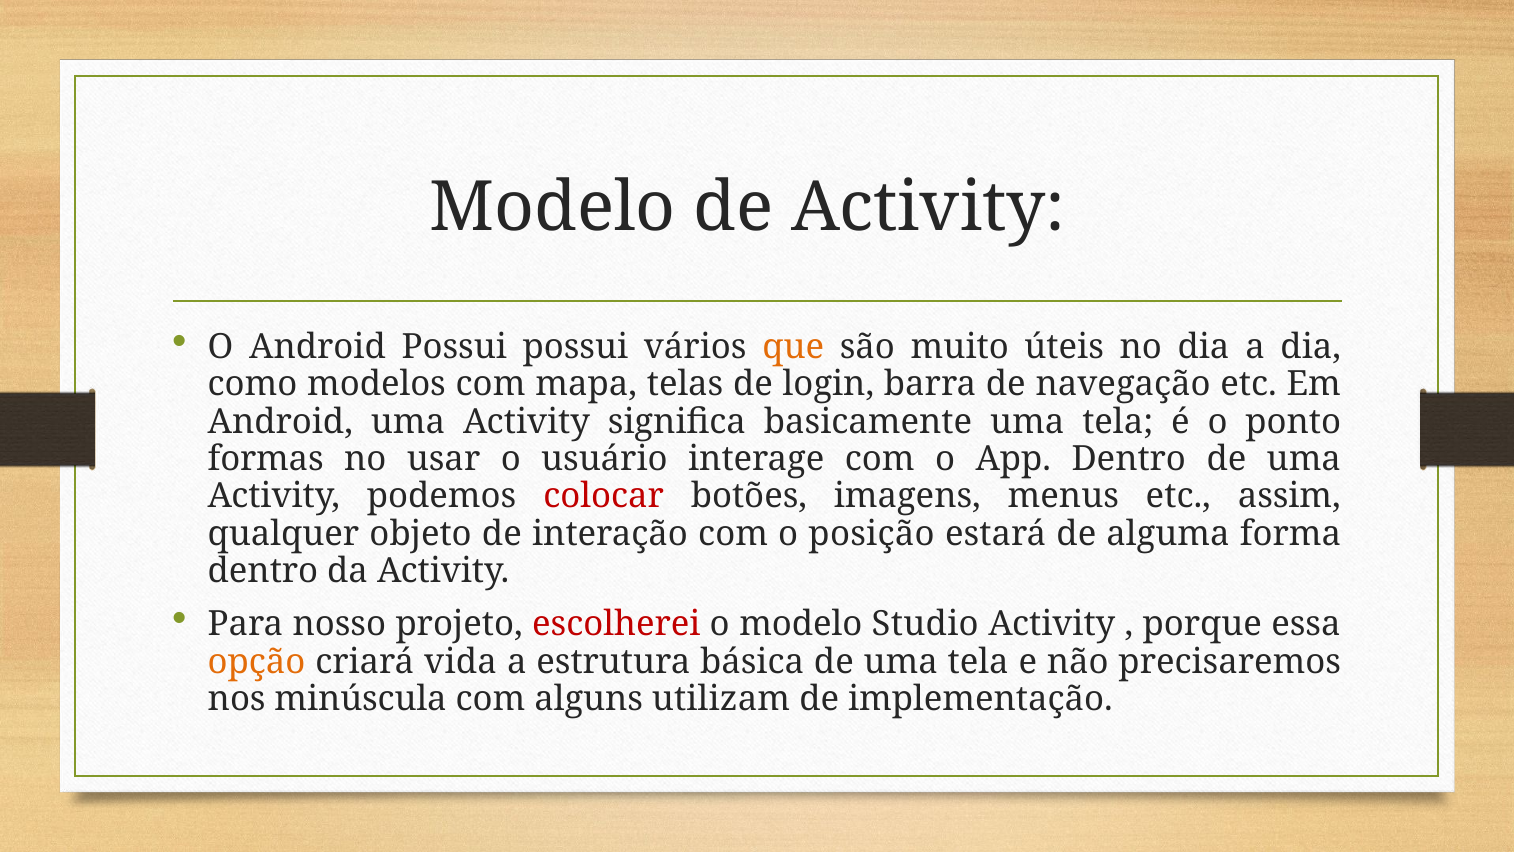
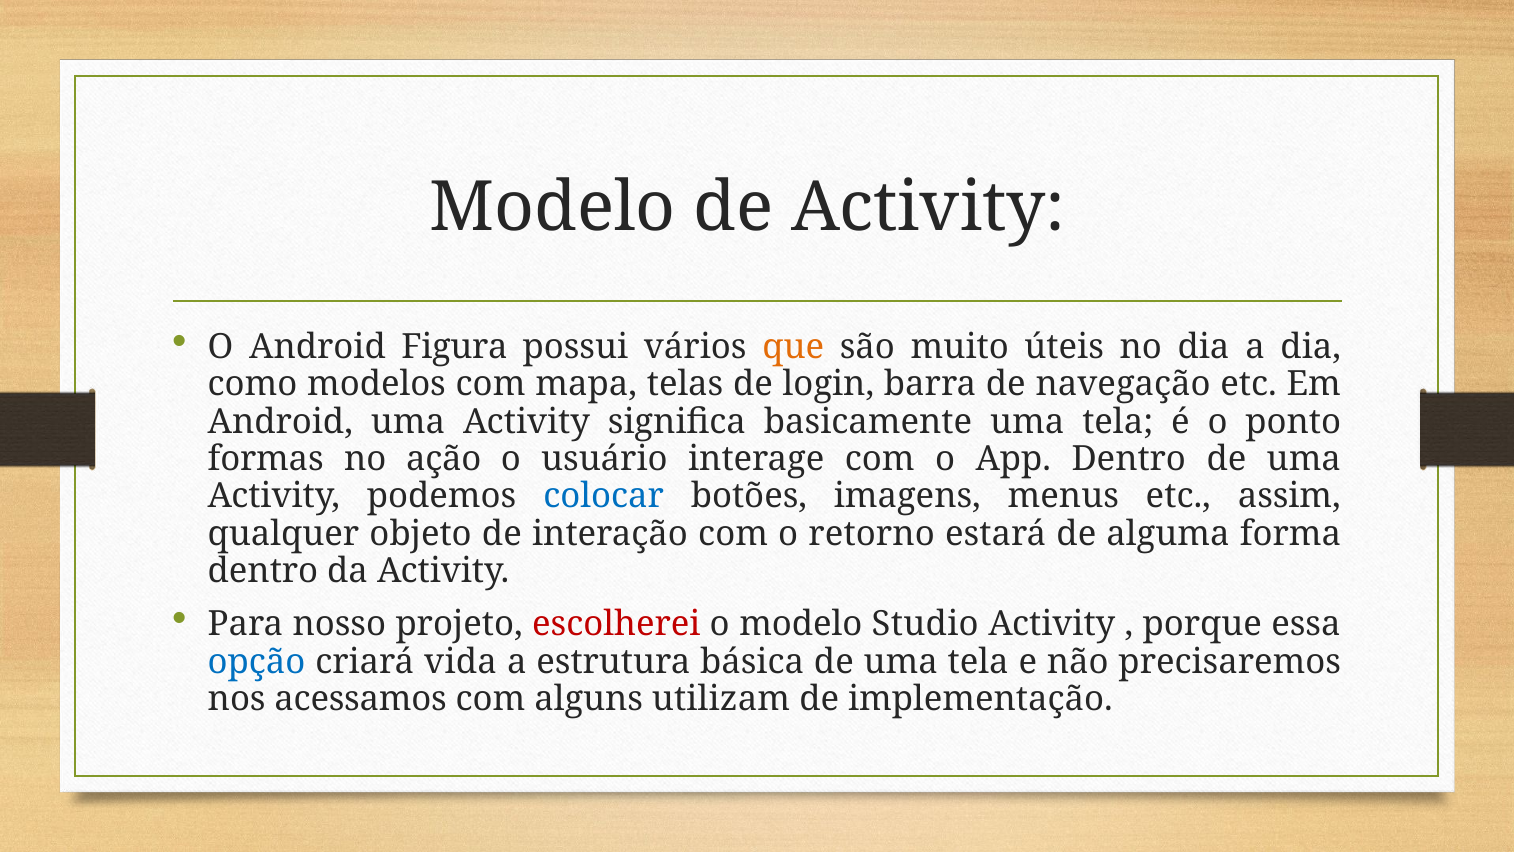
Android Possui: Possui -> Figura (454, 346)
usar: usar -> ação (444, 459)
colocar colour: red -> blue (604, 496)
posição: posição -> retorno (872, 534)
opção colour: orange -> blue (257, 661)
minúscula: minúscula -> acessamos (361, 699)
